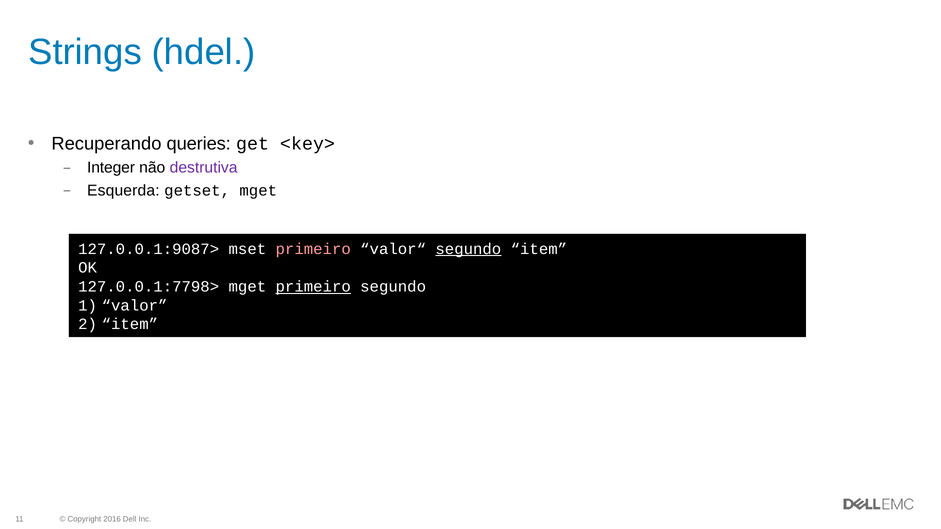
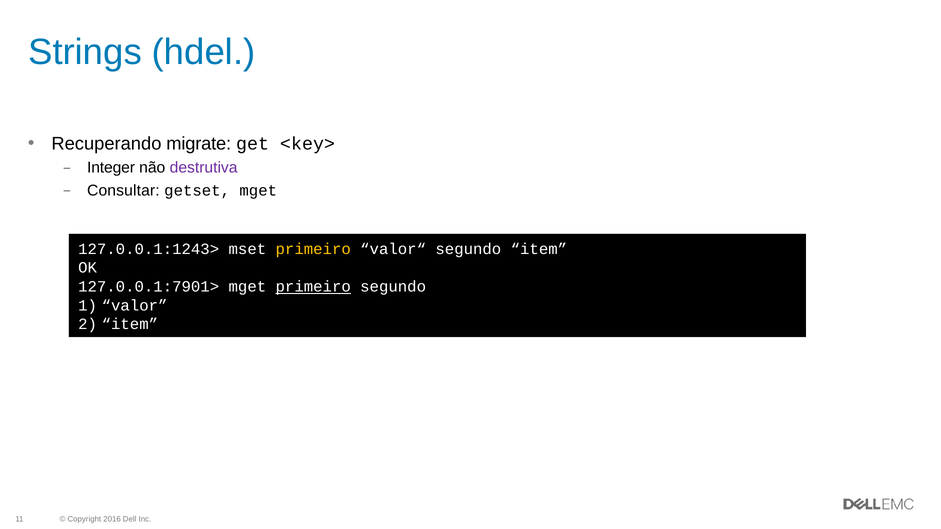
queries: queries -> migrate (199, 144)
Esquerda: Esquerda -> Consultar (123, 191)
127.0.0.1:9087>: 127.0.0.1:9087> -> 127.0.0.1:1243> (149, 249)
primeiro colour: pink -> yellow (313, 249)
segundo underline: present -> none (468, 249)
127.0.0.1:7798>: 127.0.0.1:7798> -> 127.0.0.1:7901> (149, 287)
